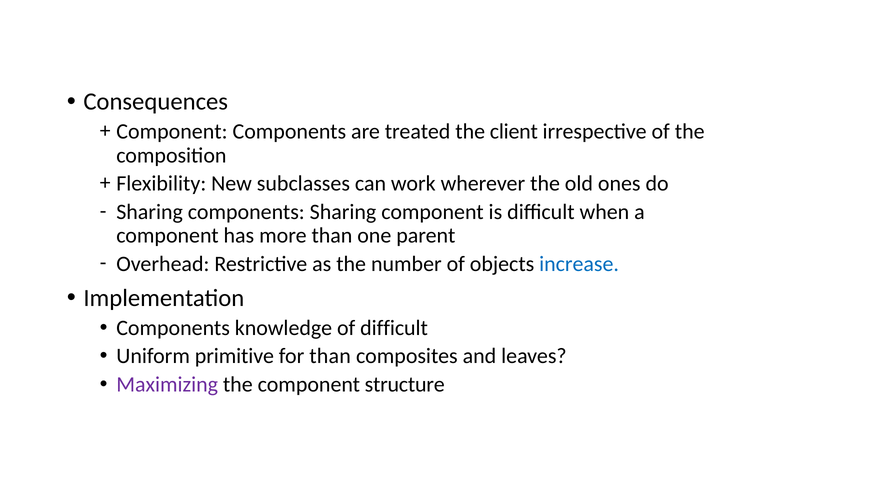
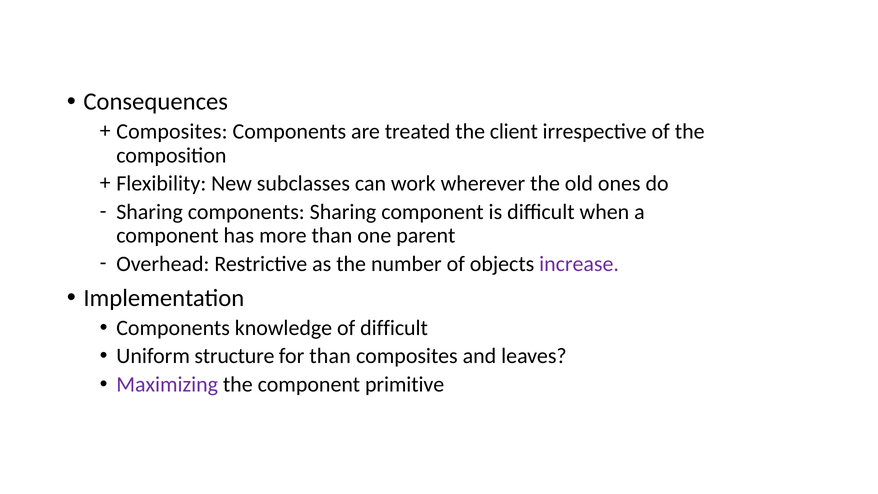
Component: Component -> Composites (172, 132)
increase colour: blue -> purple (579, 264)
primitive: primitive -> structure (234, 356)
structure: structure -> primitive (405, 384)
